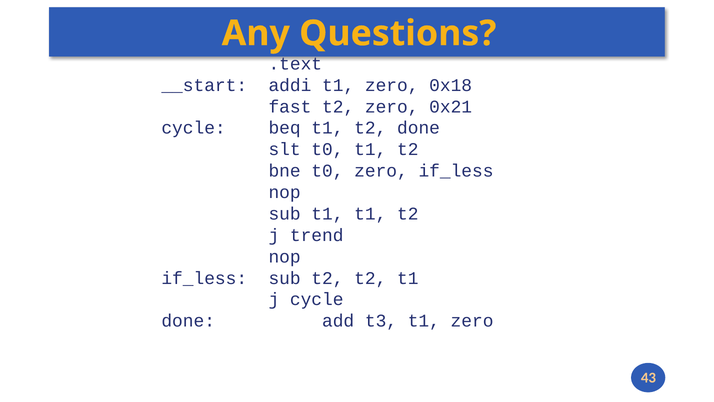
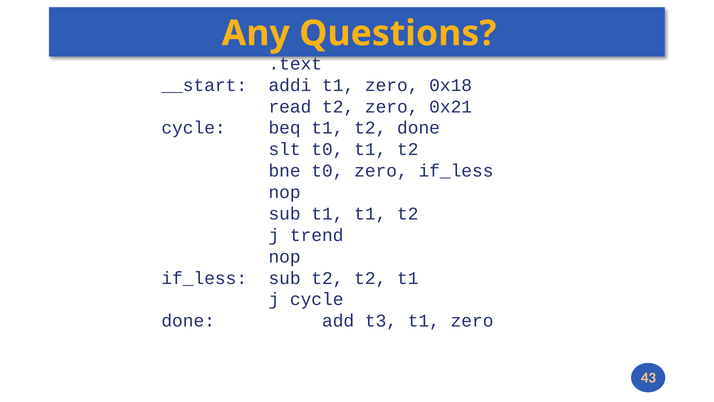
fast: fast -> read (290, 107)
